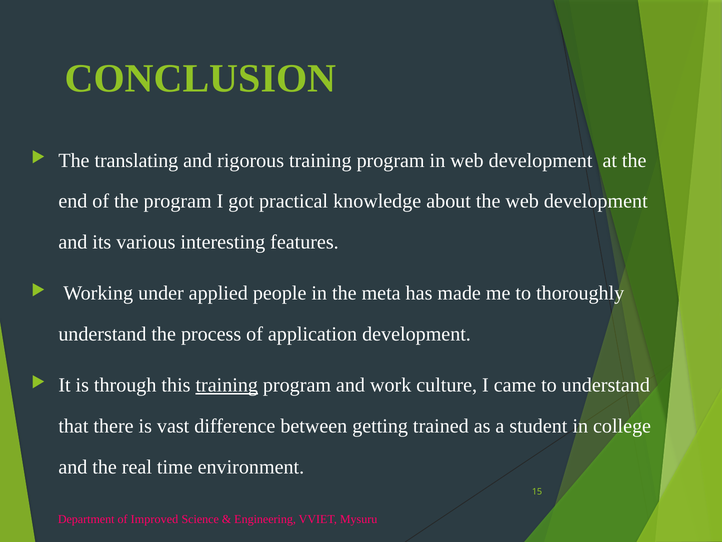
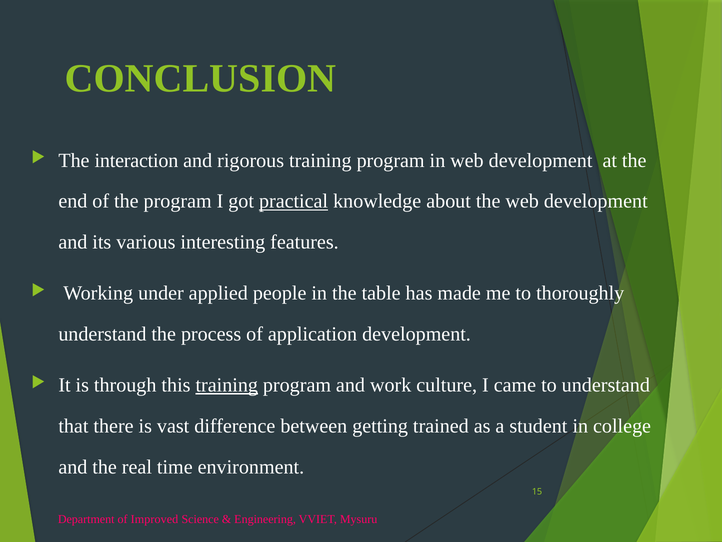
translating: translating -> interaction (136, 160)
practical underline: none -> present (294, 201)
meta: meta -> table (381, 293)
